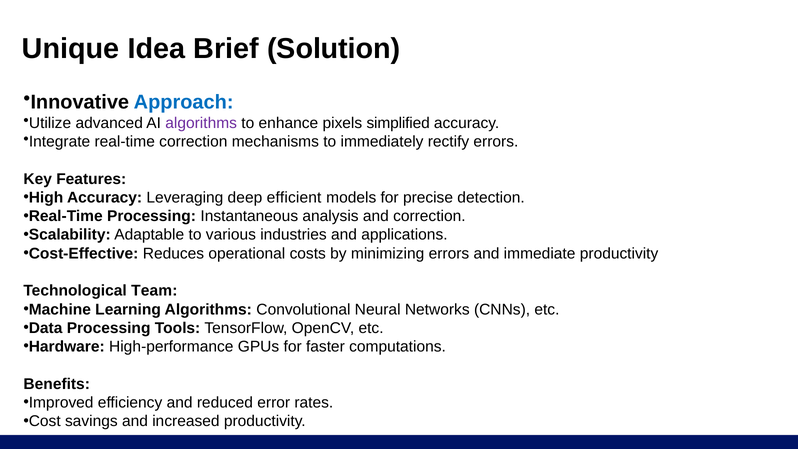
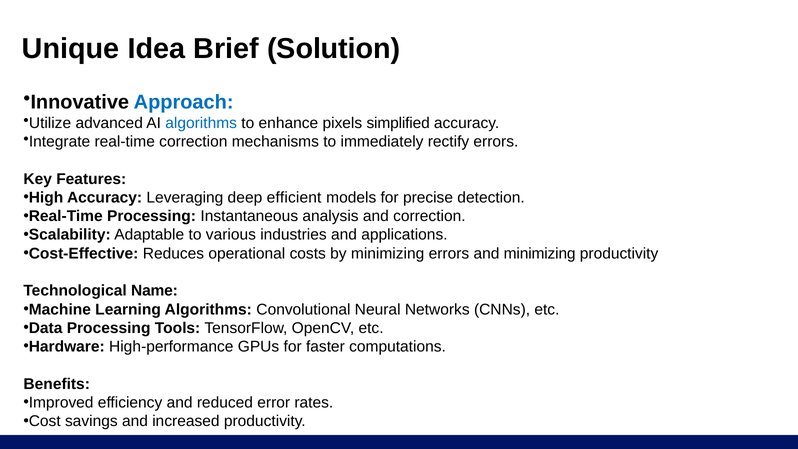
algorithms colour: purple -> blue (201, 123)
and immediate: immediate -> minimizing (540, 253)
Team: Team -> Name (154, 291)
